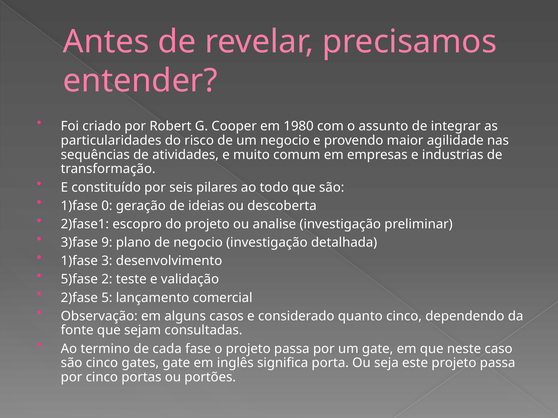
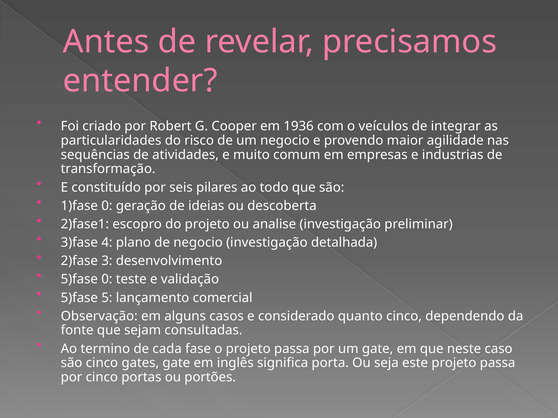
1980: 1980 -> 1936 (299, 126)
assunto: assunto -> veículos (383, 126)
9: 9 -> 4 (107, 243)
1)fase: 1)fase -> 2)fase (79, 261)
5)fase 2: 2 -> 0 (107, 280)
2)fase: 2)fase -> 5)fase (79, 298)
